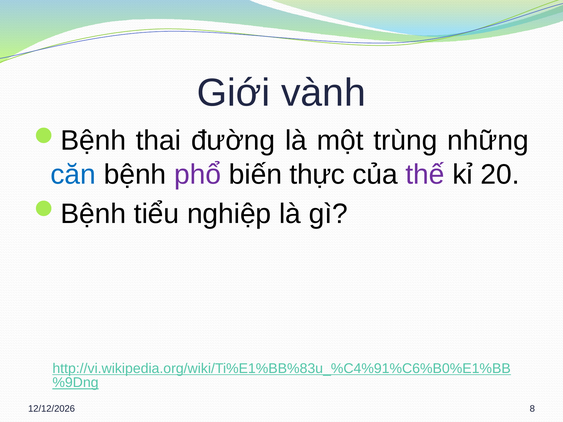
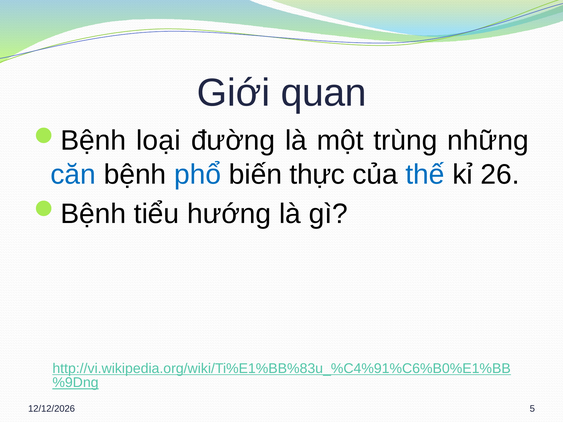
vành: vành -> quan (324, 93)
thai: thai -> loại (158, 141)
phổ colour: purple -> blue (198, 175)
thế colour: purple -> blue (425, 175)
20: 20 -> 26 (500, 175)
nghiệp: nghiệp -> hướng (229, 214)
8: 8 -> 5 (532, 409)
